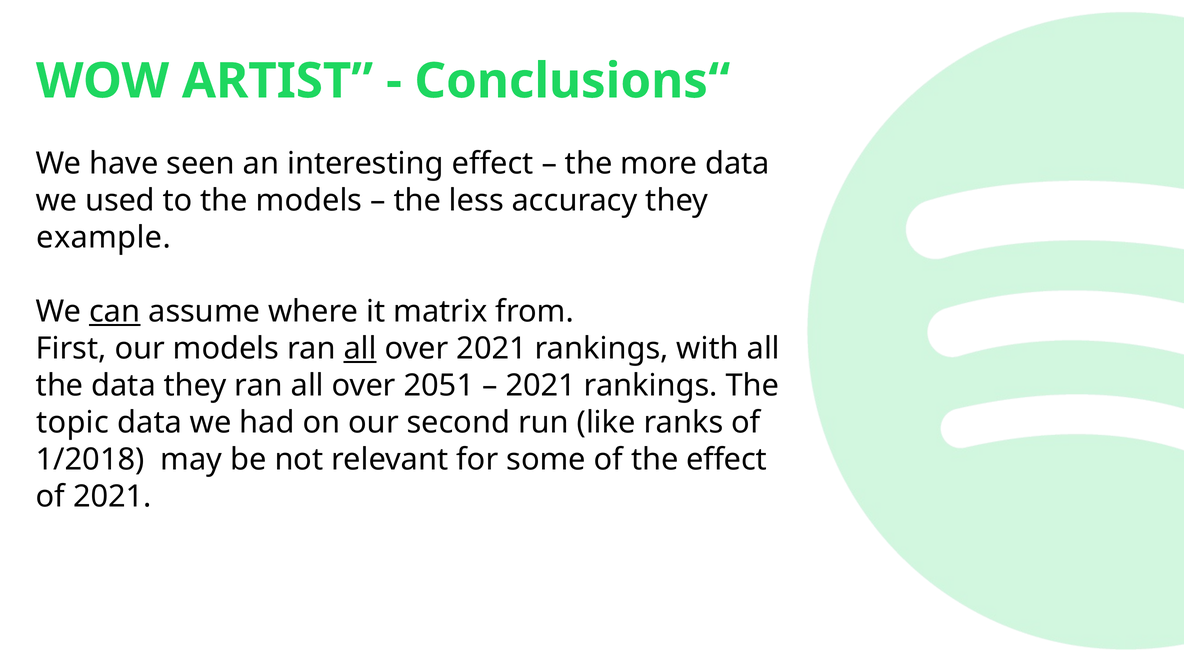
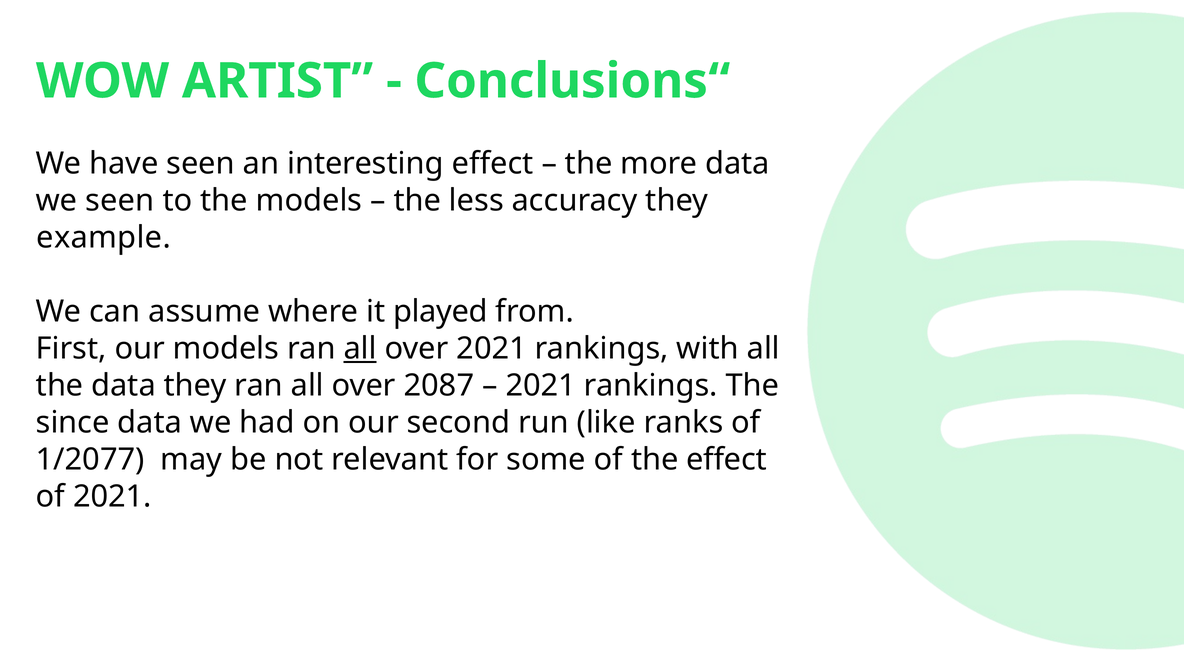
we used: used -> seen (120, 201)
can underline: present -> none (115, 312)
matrix: matrix -> played (440, 312)
2051: 2051 -> 2087 (439, 386)
topic: topic -> since (73, 423)
1/2018: 1/2018 -> 1/2077 (90, 460)
